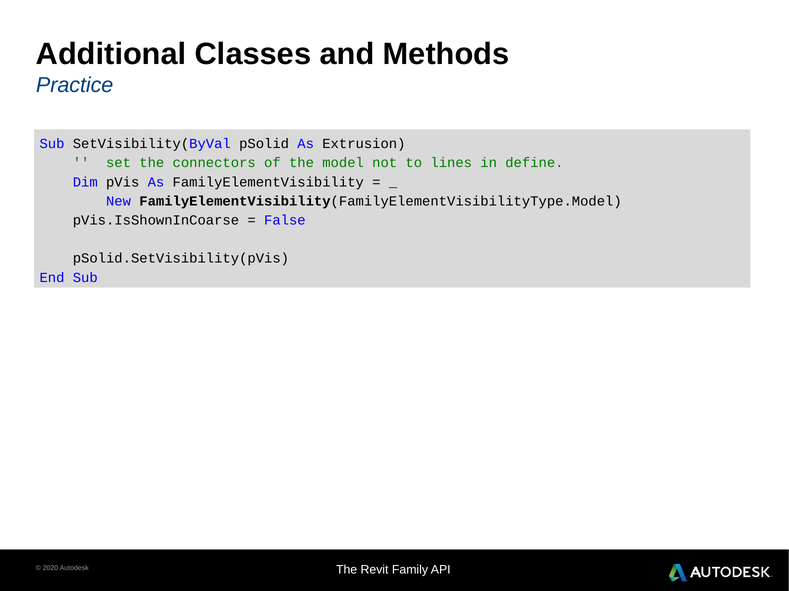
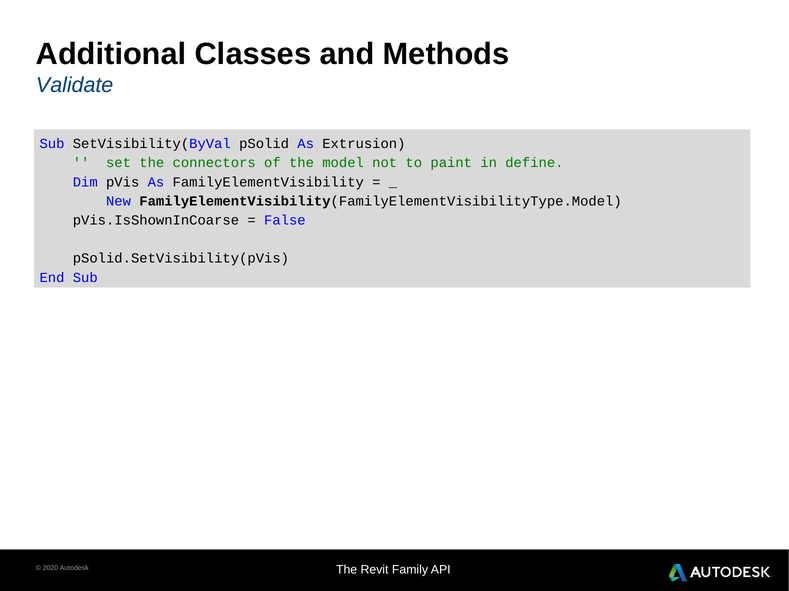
Practice: Practice -> Validate (75, 85)
lines: lines -> paint (451, 163)
